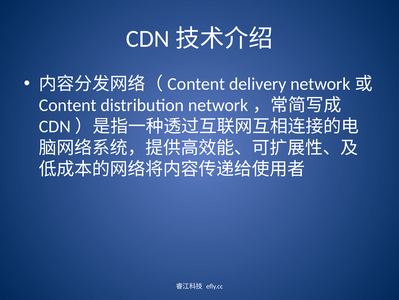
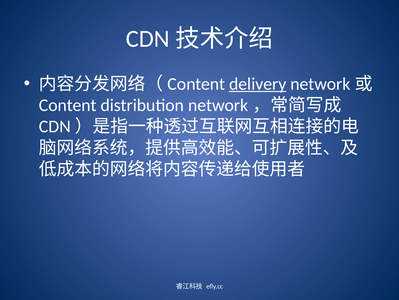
delivery underline: none -> present (258, 84)
